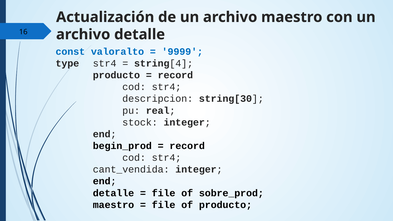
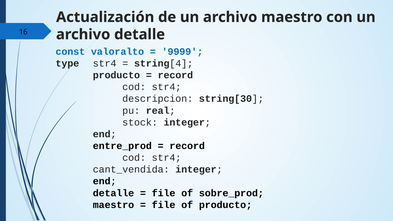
begin_prod: begin_prod -> entre_prod (122, 146)
